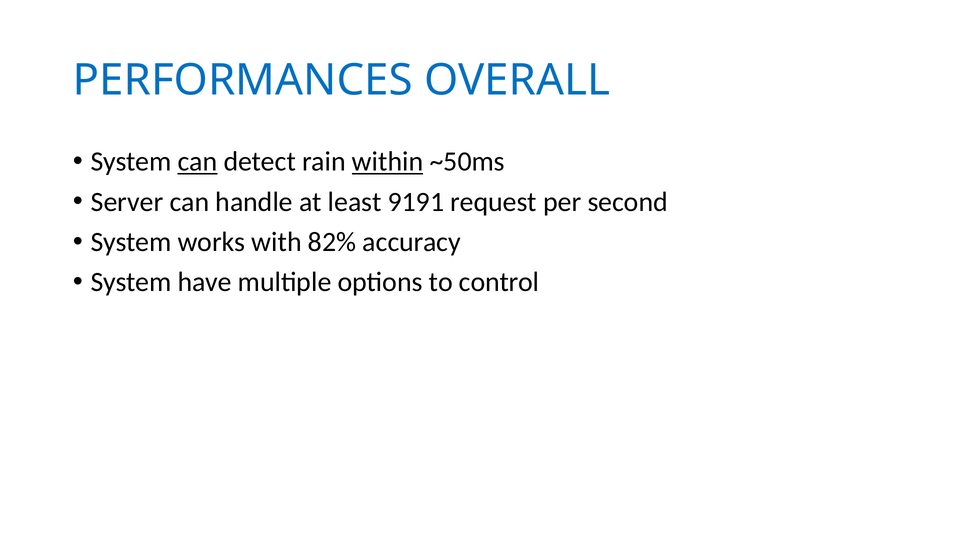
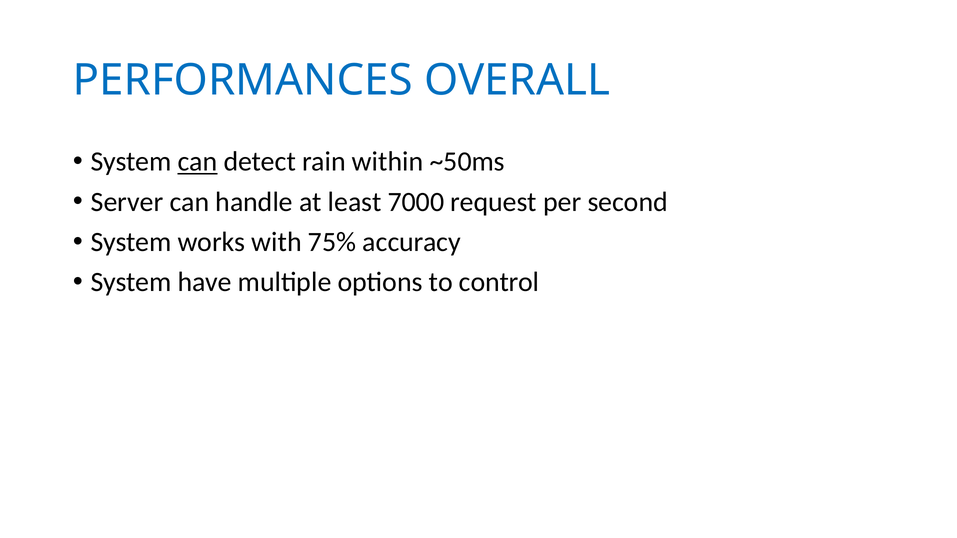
within underline: present -> none (388, 162)
9191: 9191 -> 7000 (416, 202)
82%: 82% -> 75% (332, 242)
